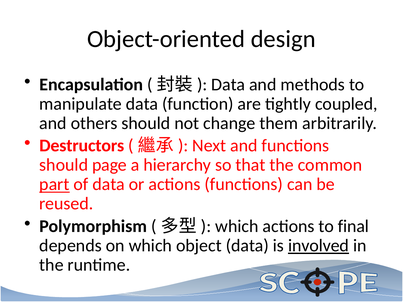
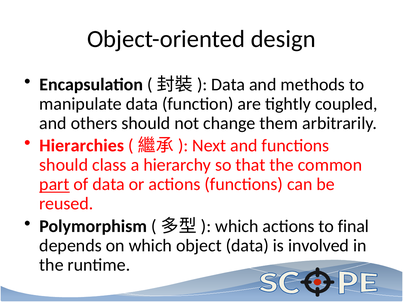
Destructors: Destructors -> Hierarchies (82, 146)
page: page -> class (109, 165)
involved underline: present -> none (319, 246)
